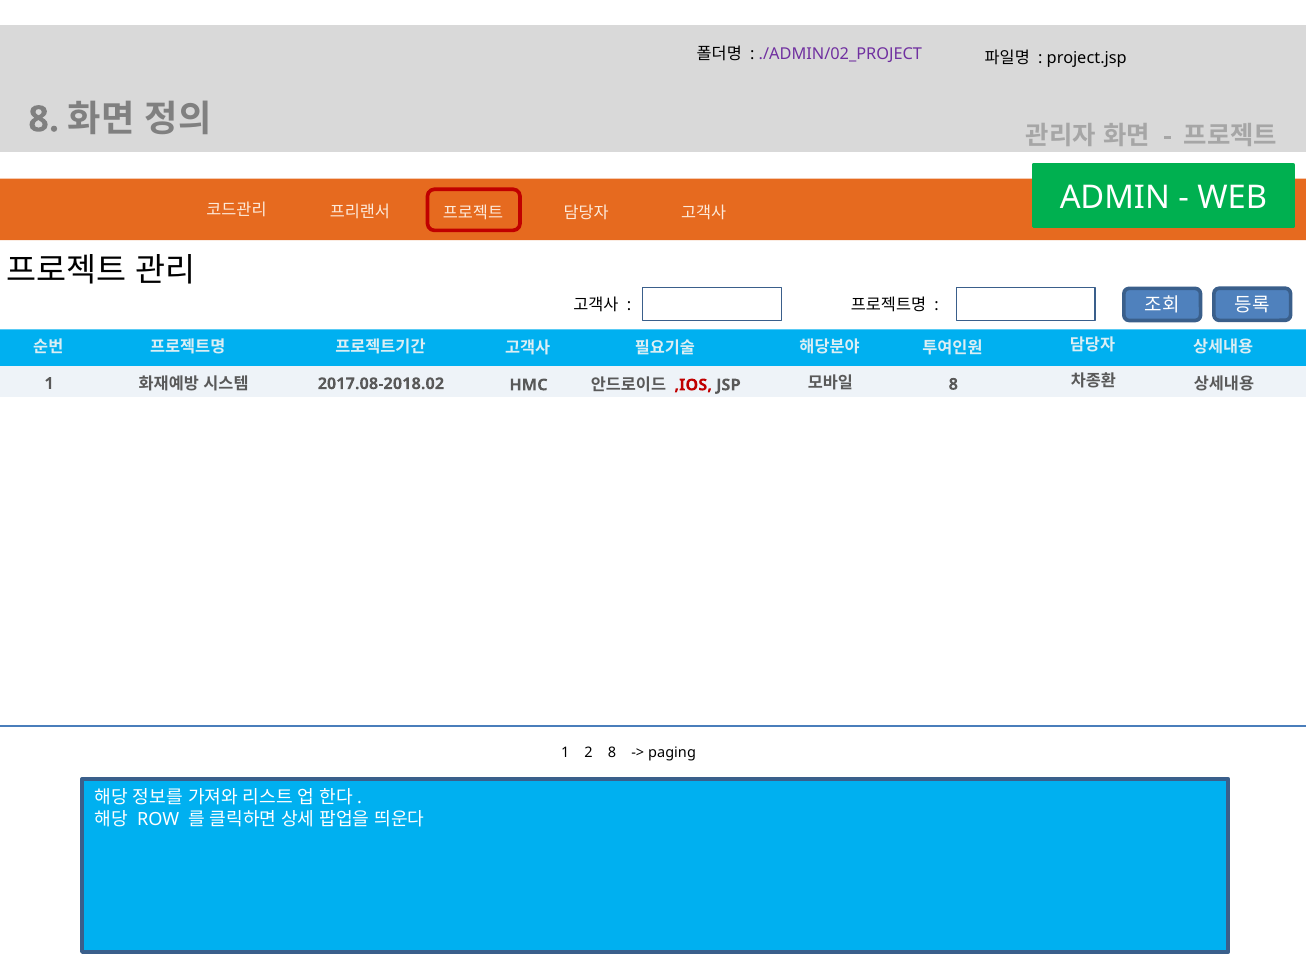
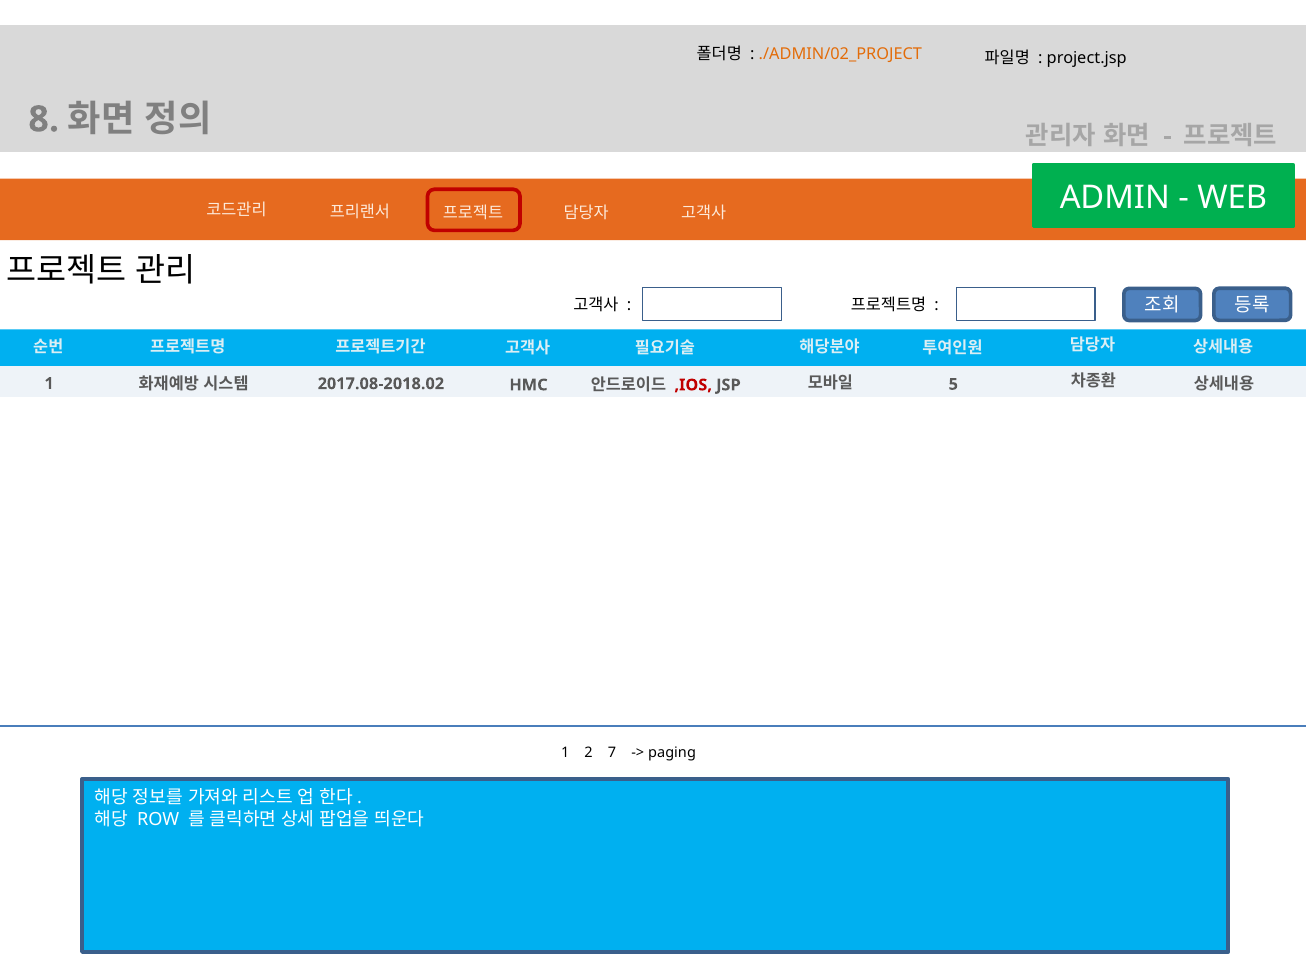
./ADMIN/02_PROJECT colour: purple -> orange (840, 55)
8: 8 -> 5 (953, 385)
2 8: 8 -> 7 (612, 753)
